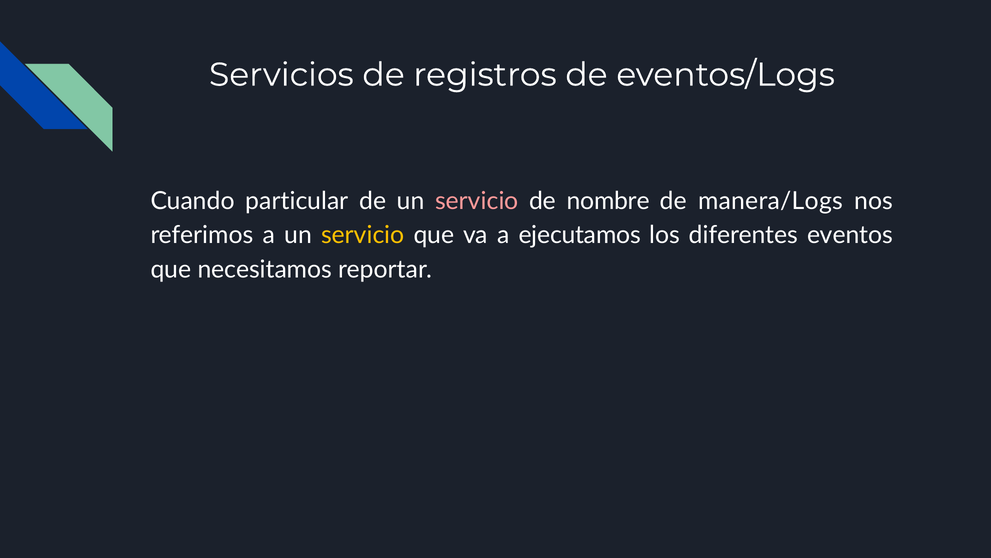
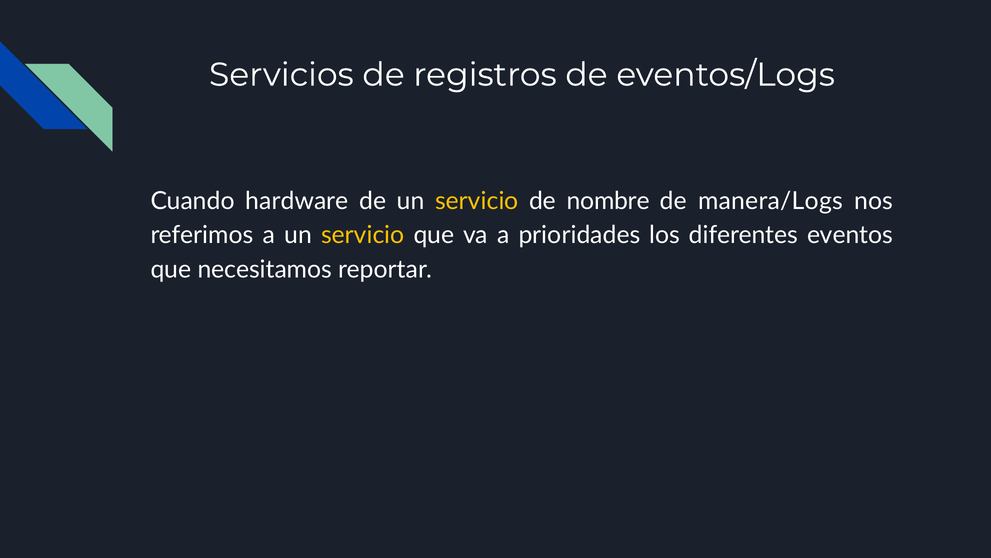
particular: particular -> hardware (297, 201)
servicio colour: pink -> yellow (477, 201)
ejecutamos: ejecutamos -> prioridades (580, 235)
